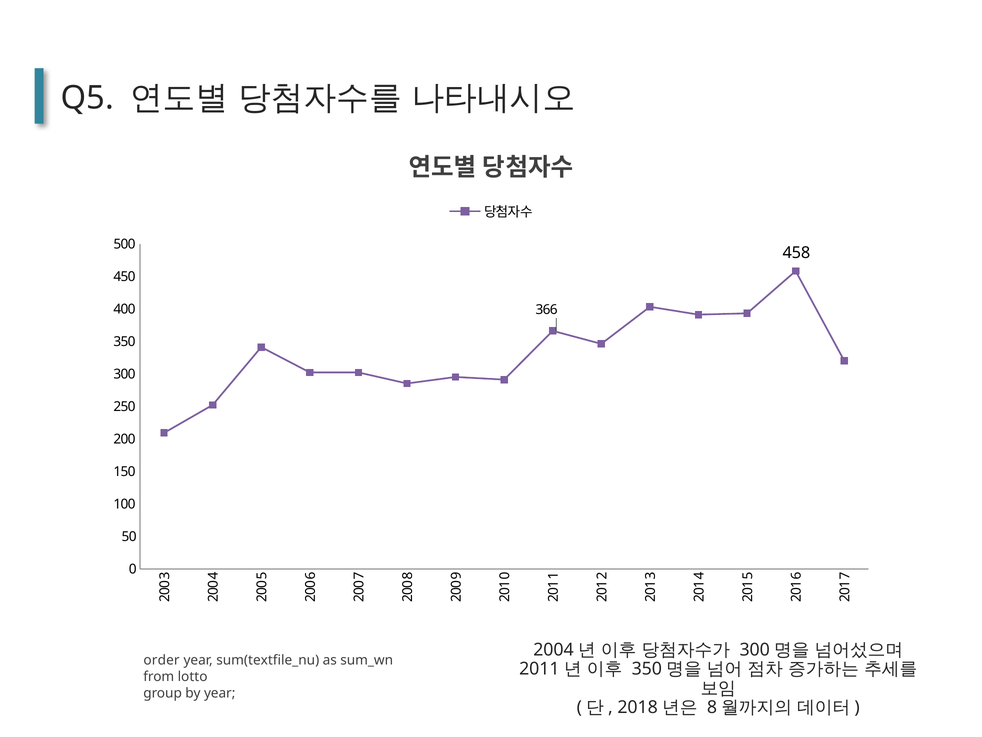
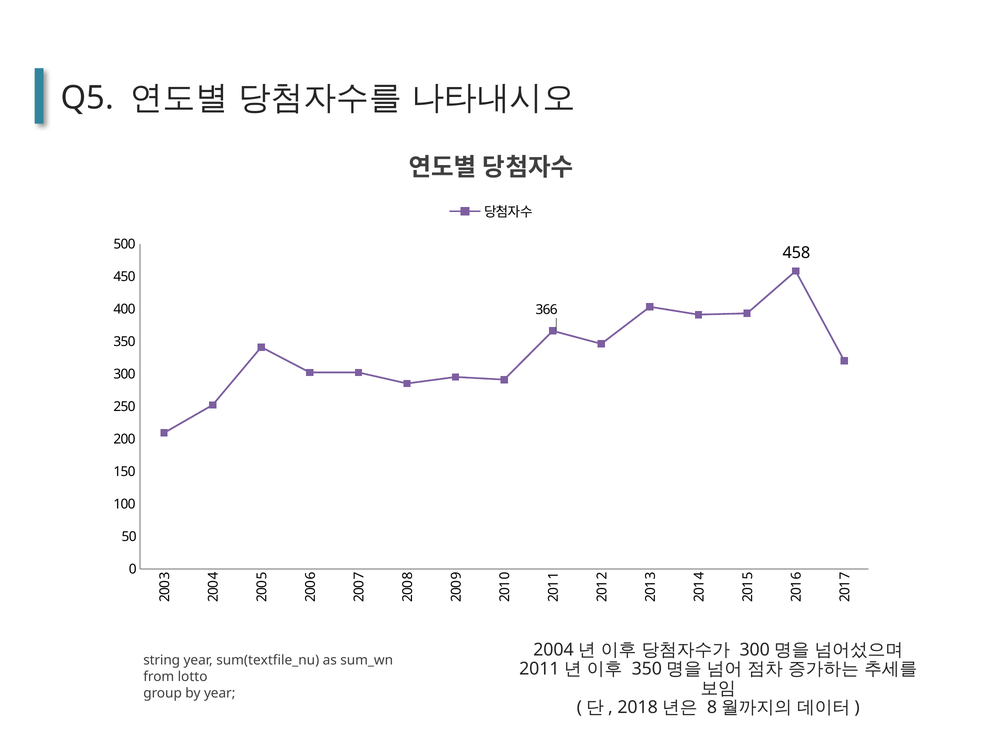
order: order -> string (162, 660)
